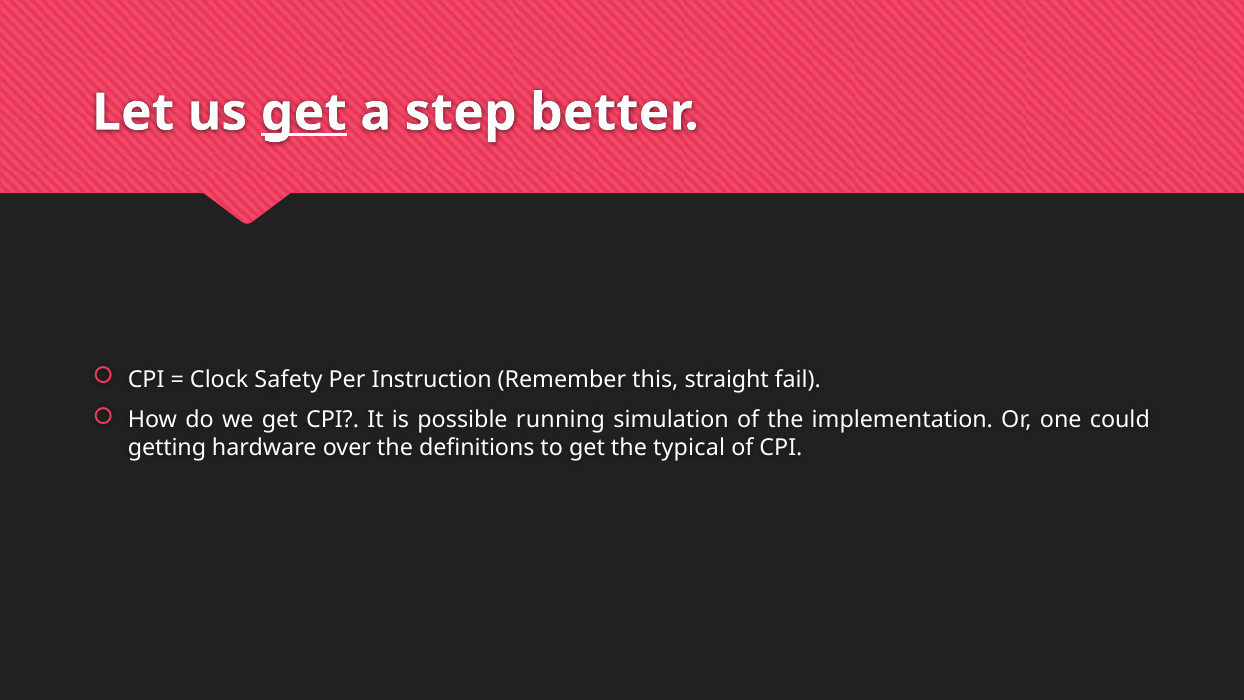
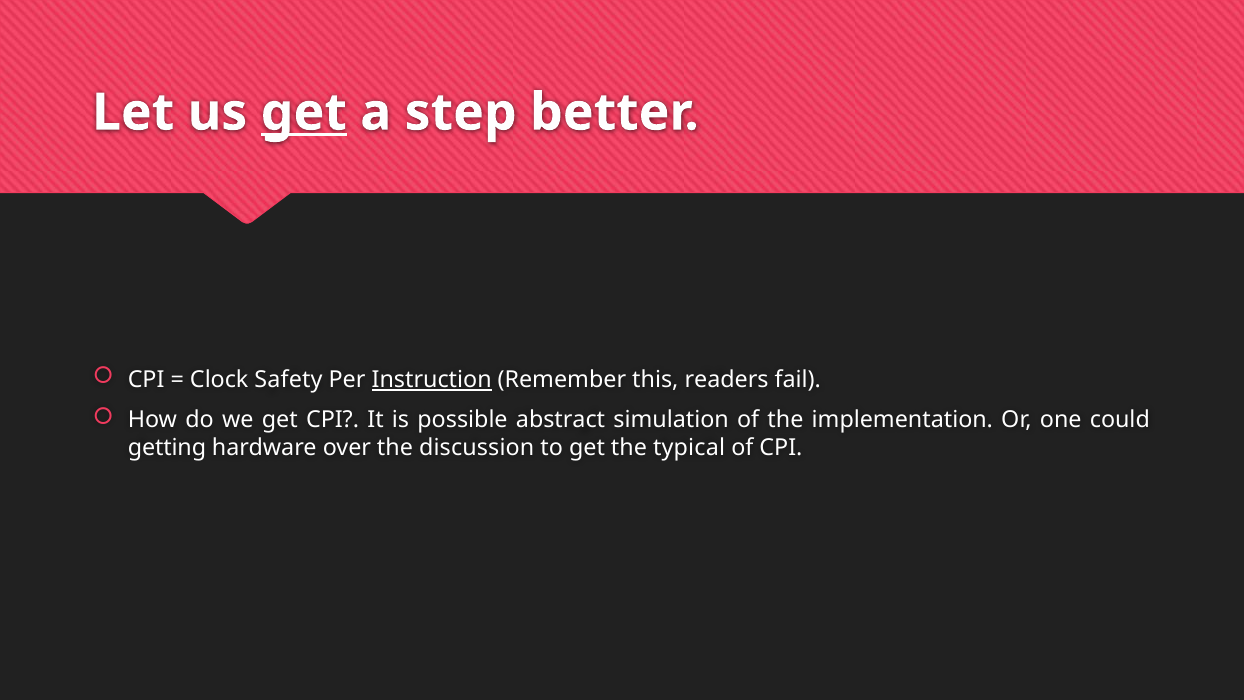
Instruction underline: none -> present (432, 380)
straight: straight -> readers (727, 380)
running: running -> abstract (561, 420)
definitions: definitions -> discussion (477, 448)
